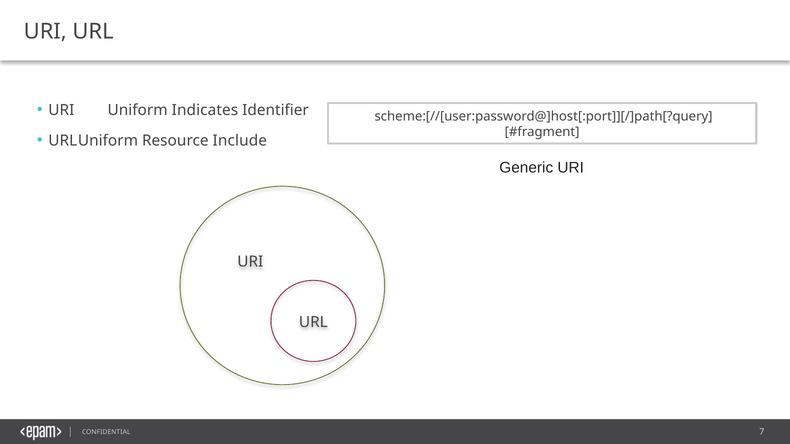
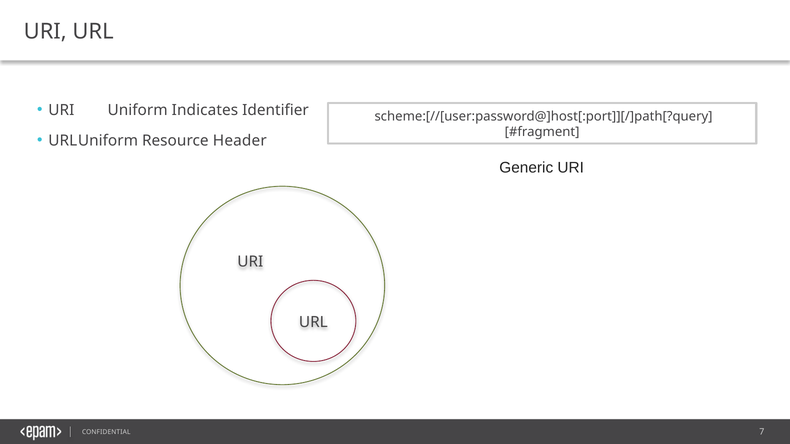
Include: Include -> Header (240, 141)
